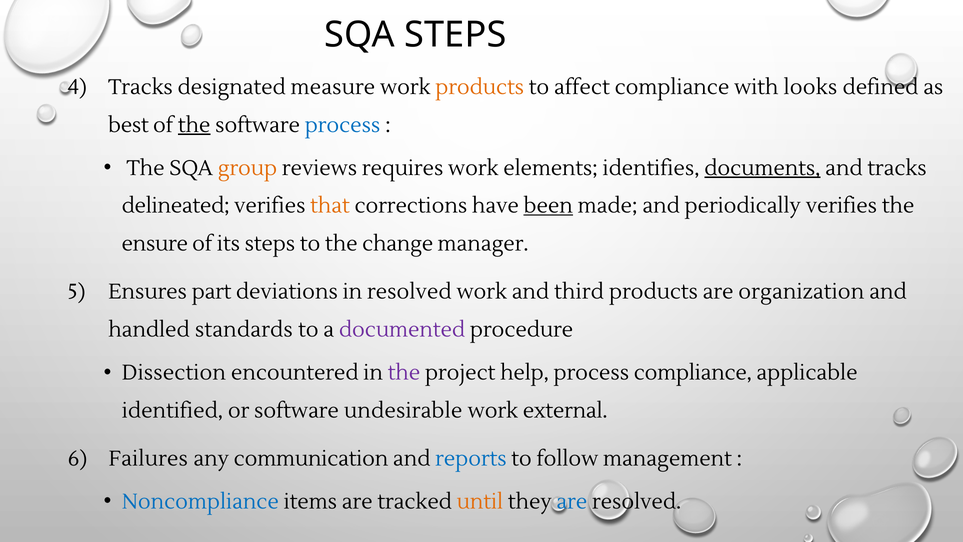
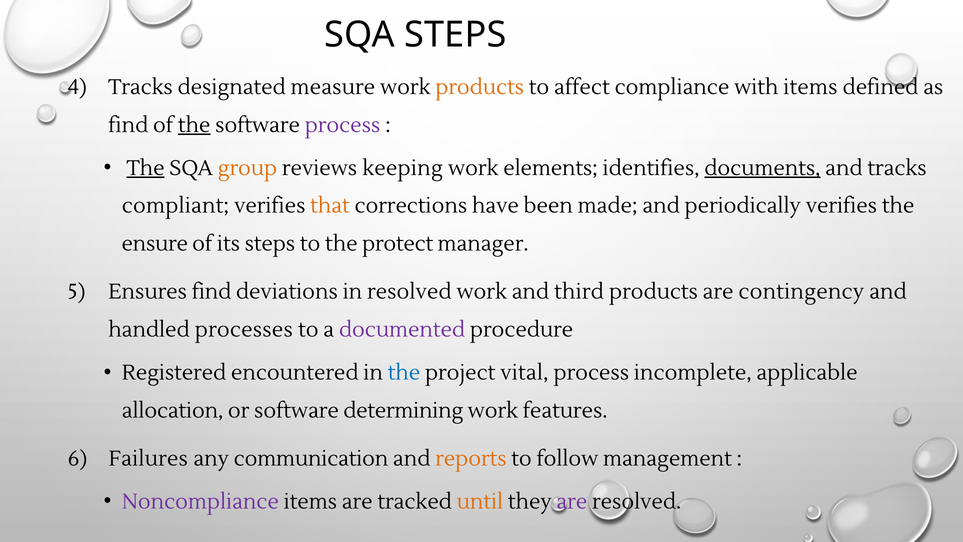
with looks: looks -> items (810, 87)
best: best -> find (128, 125)
process colour: blue -> purple (343, 125)
The underline: none -> present (146, 168)
requires: requires -> keeping (403, 168)
delineated: delineated -> compliant (175, 206)
been underline: present -> none (548, 206)
change: change -> protect (398, 244)
Ensures part: part -> find (212, 292)
organization: organization -> contingency (801, 292)
standards: standards -> processes (244, 330)
Dissection: Dissection -> Registered (174, 373)
the colour: purple -> blue (404, 373)
help: help -> vital (524, 373)
process compliance: compliance -> incomplete (693, 373)
identified: identified -> allocation (173, 410)
undesirable: undesirable -> determining (403, 410)
external: external -> features (565, 410)
reports colour: blue -> orange (471, 458)
Noncompliance colour: blue -> purple (200, 501)
are colour: blue -> purple (572, 501)
